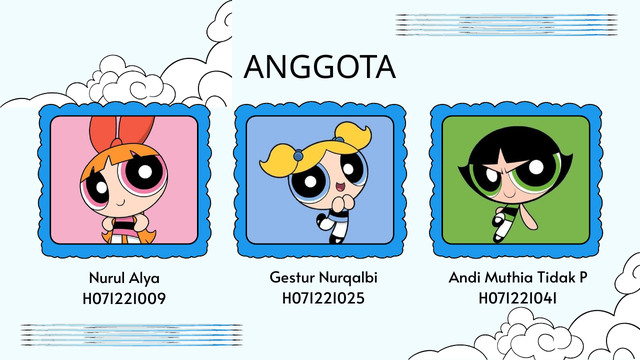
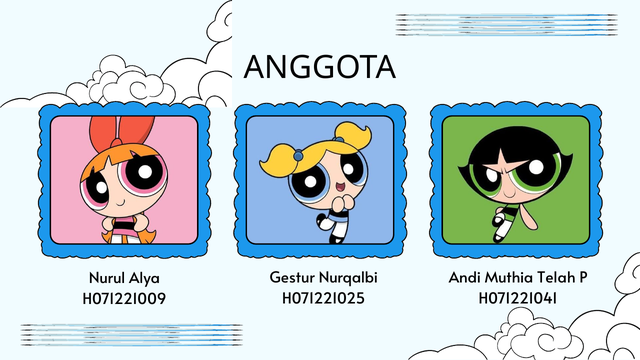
Tidak: Tidak -> Telah (556, 277)
